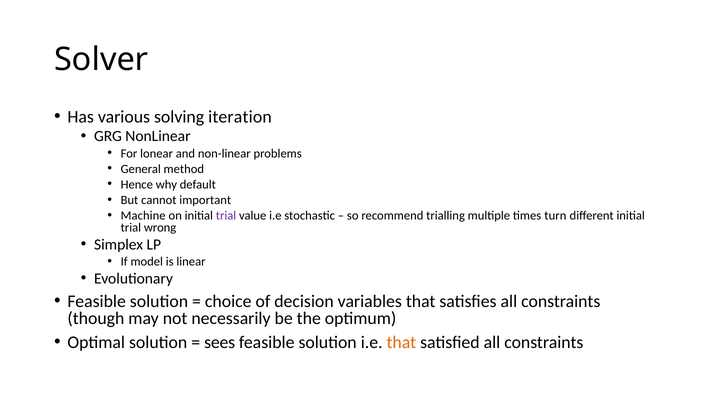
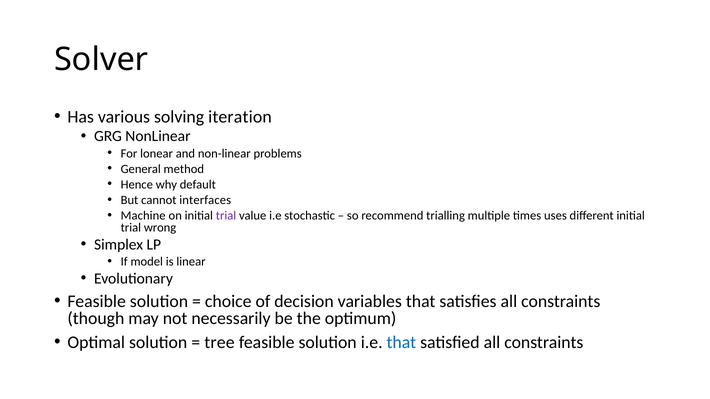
important: important -> interfaces (205, 200)
turn: turn -> uses (555, 216)
sees: sees -> tree (219, 343)
that colour: orange -> blue (401, 343)
